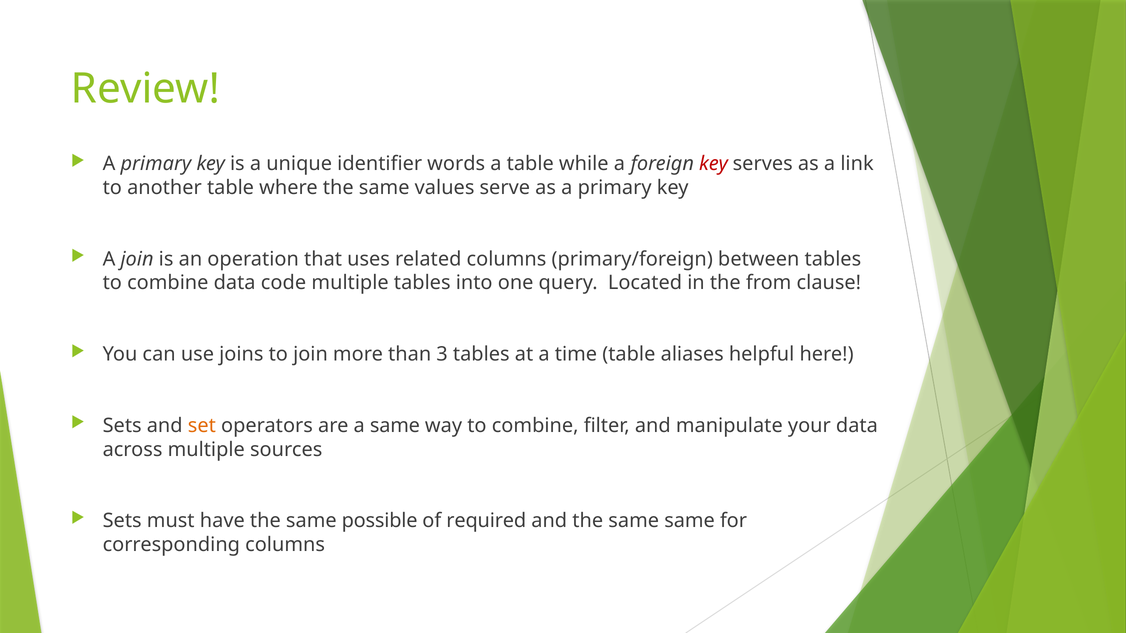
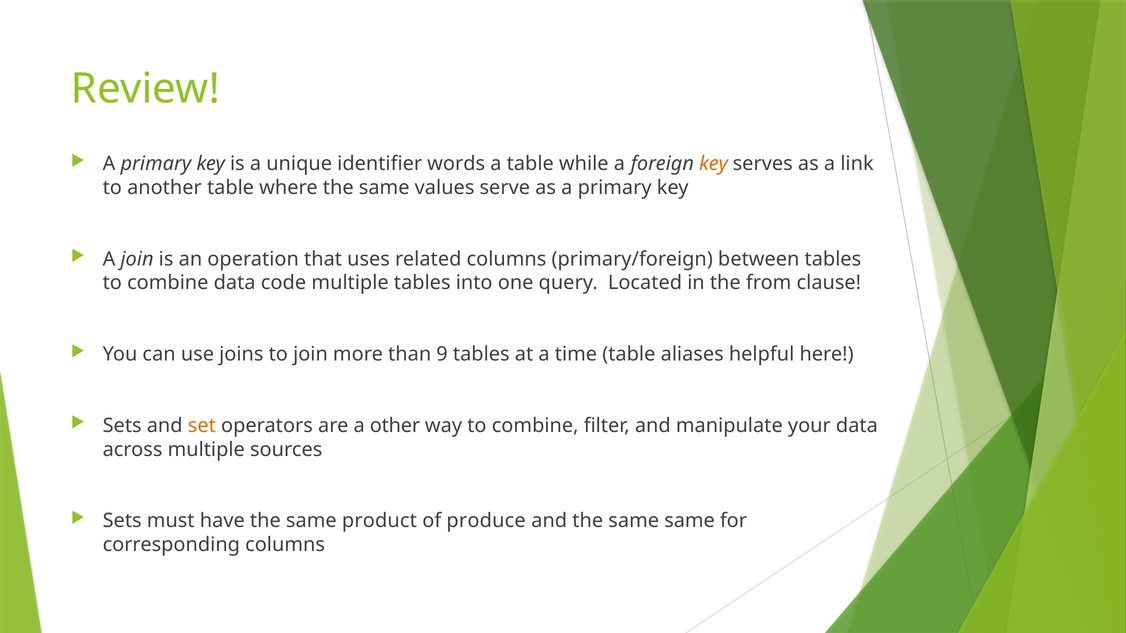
key colour: red -> orange (713, 164)
3: 3 -> 9 (442, 354)
a same: same -> other (395, 426)
possible: possible -> product (379, 521)
required: required -> produce (486, 521)
